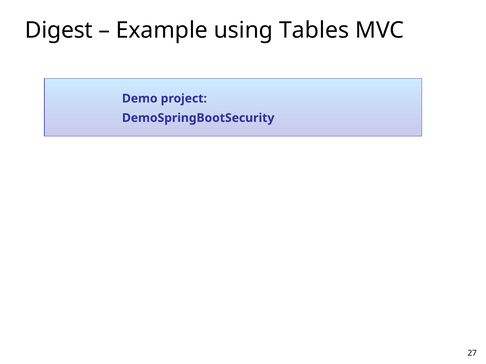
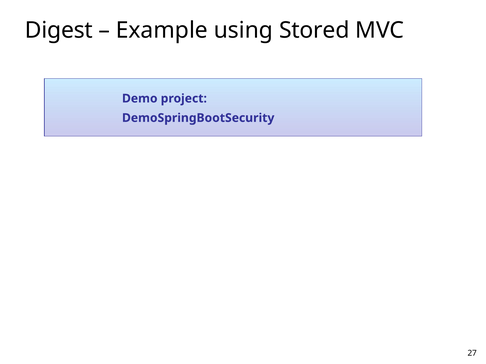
Tables: Tables -> Stored (314, 30)
